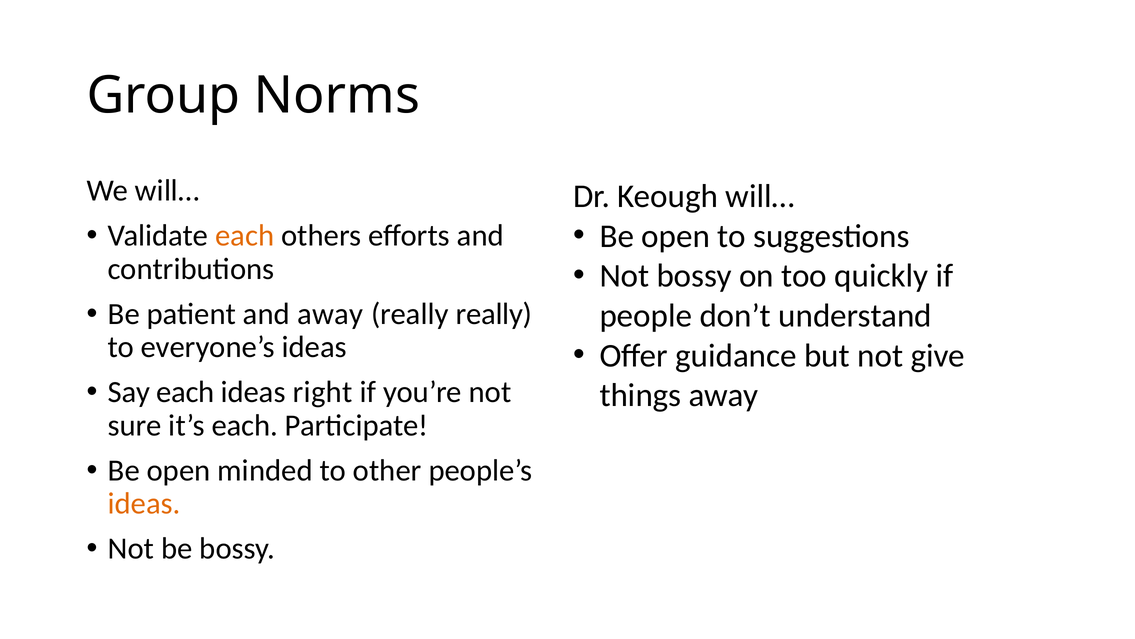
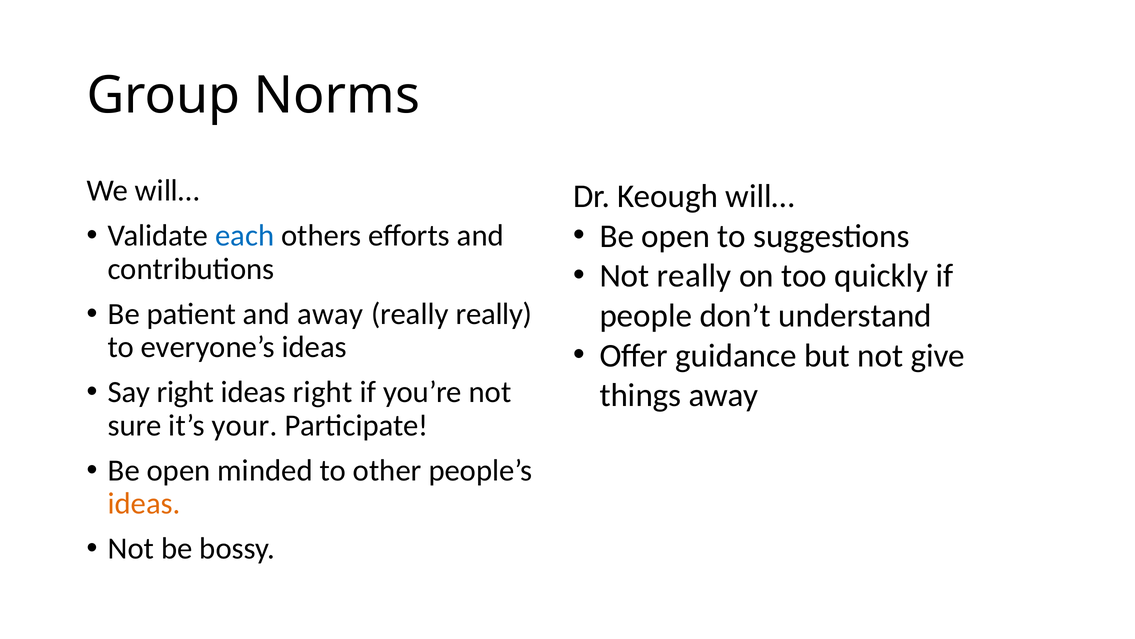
each colour: orange -> blue (245, 236)
Not bossy: bossy -> really (694, 276)
Say each: each -> right (185, 392)
it’s each: each -> your (245, 425)
